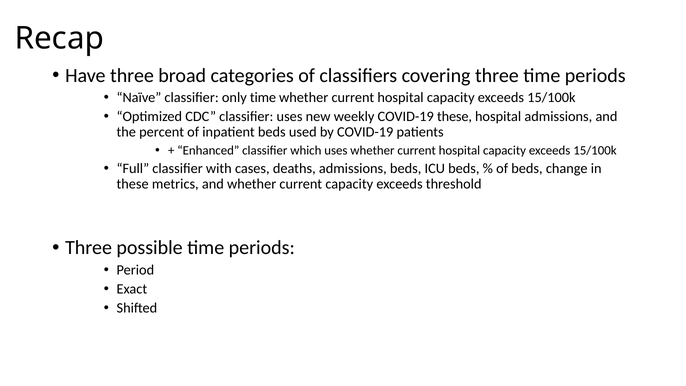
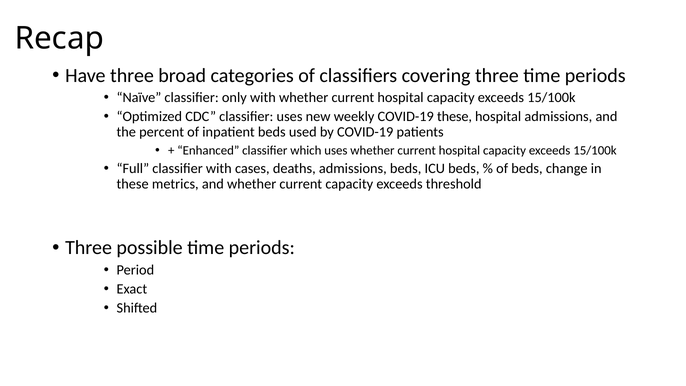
only time: time -> with (263, 98)
